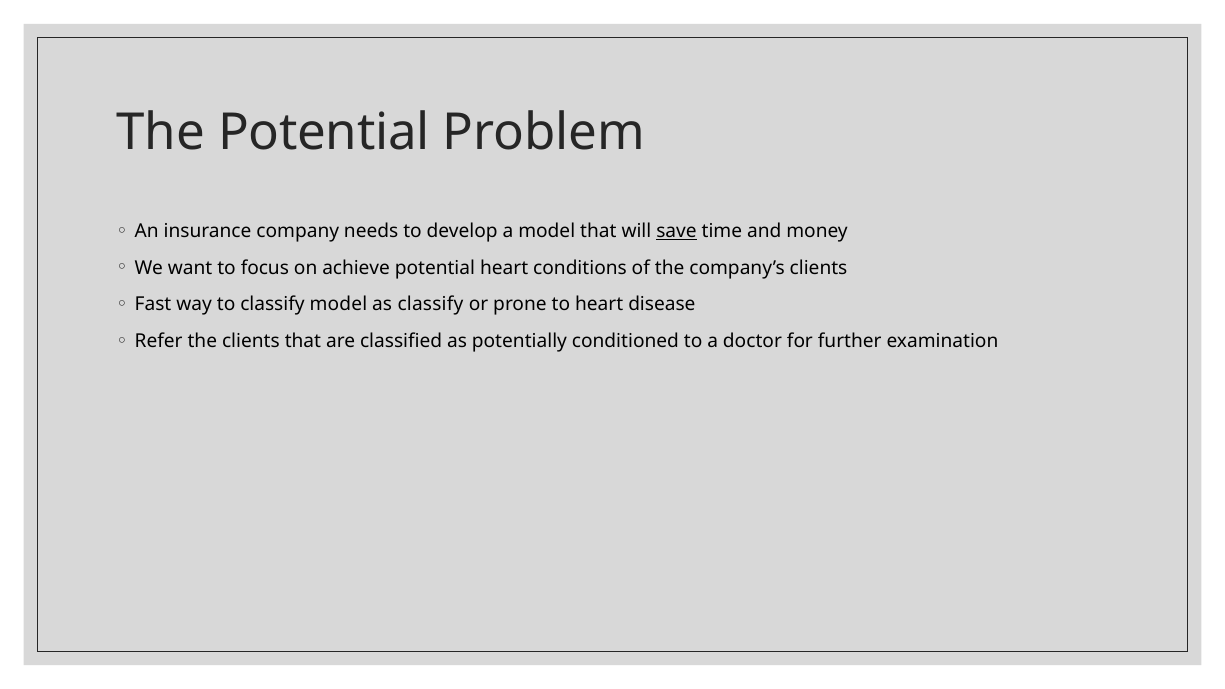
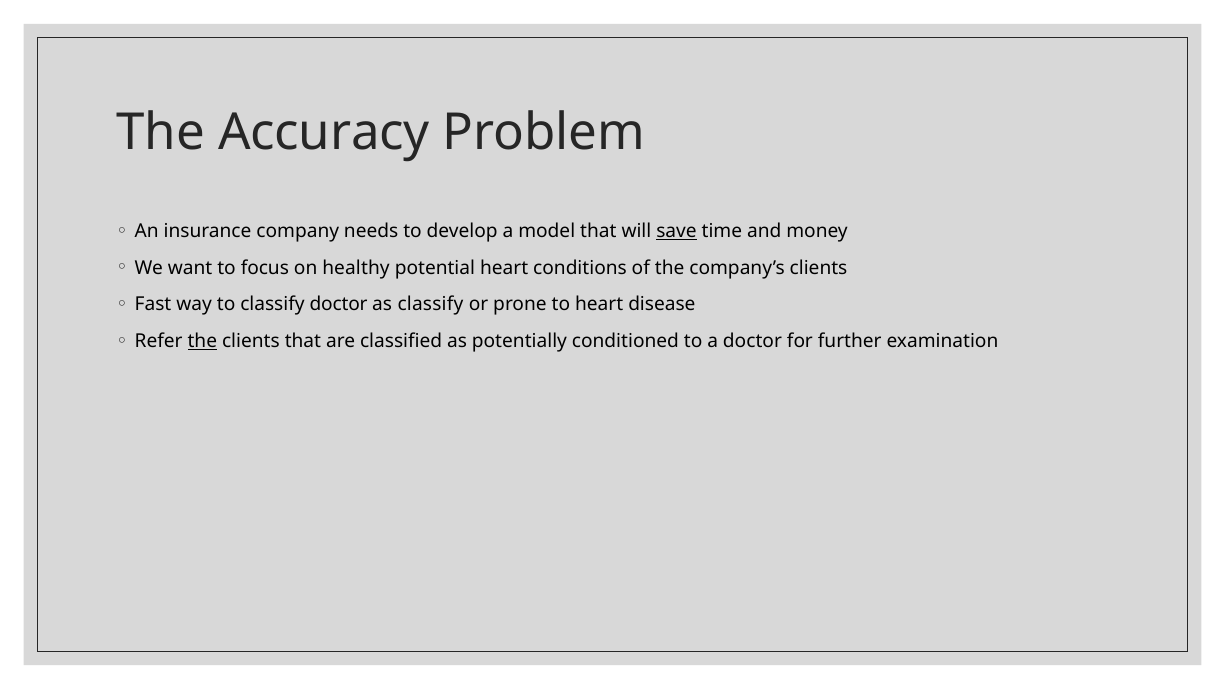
The Potential: Potential -> Accuracy (324, 133)
achieve: achieve -> healthy (356, 268)
classify model: model -> doctor (339, 305)
the underline: none -> present (202, 341)
